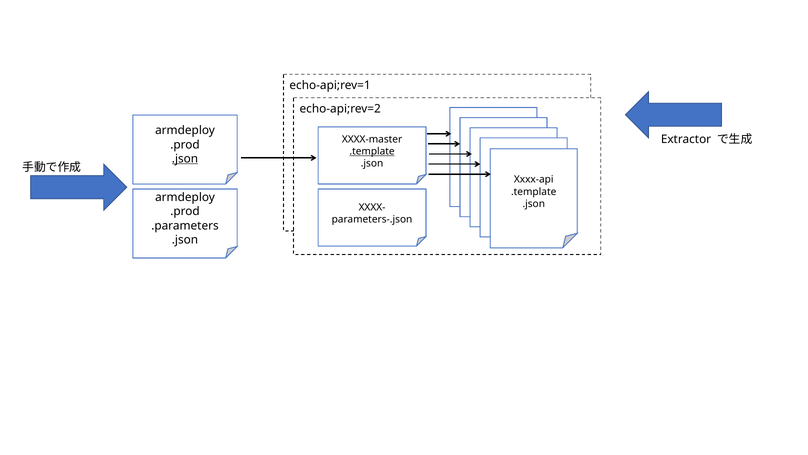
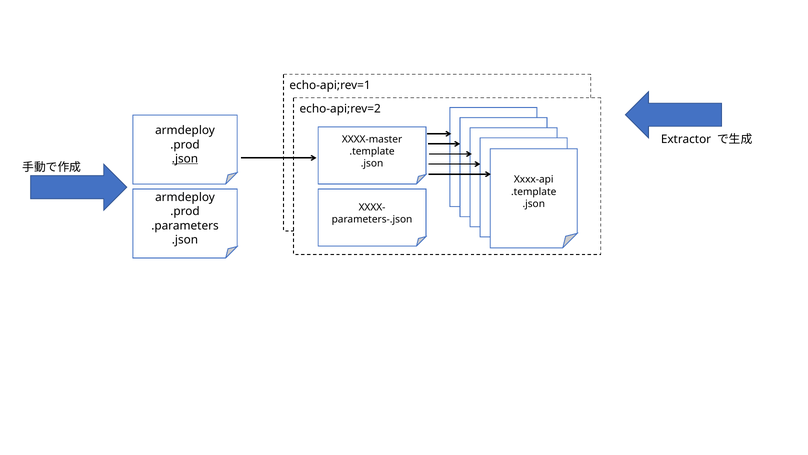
.template underline: present -> none (372, 151)
